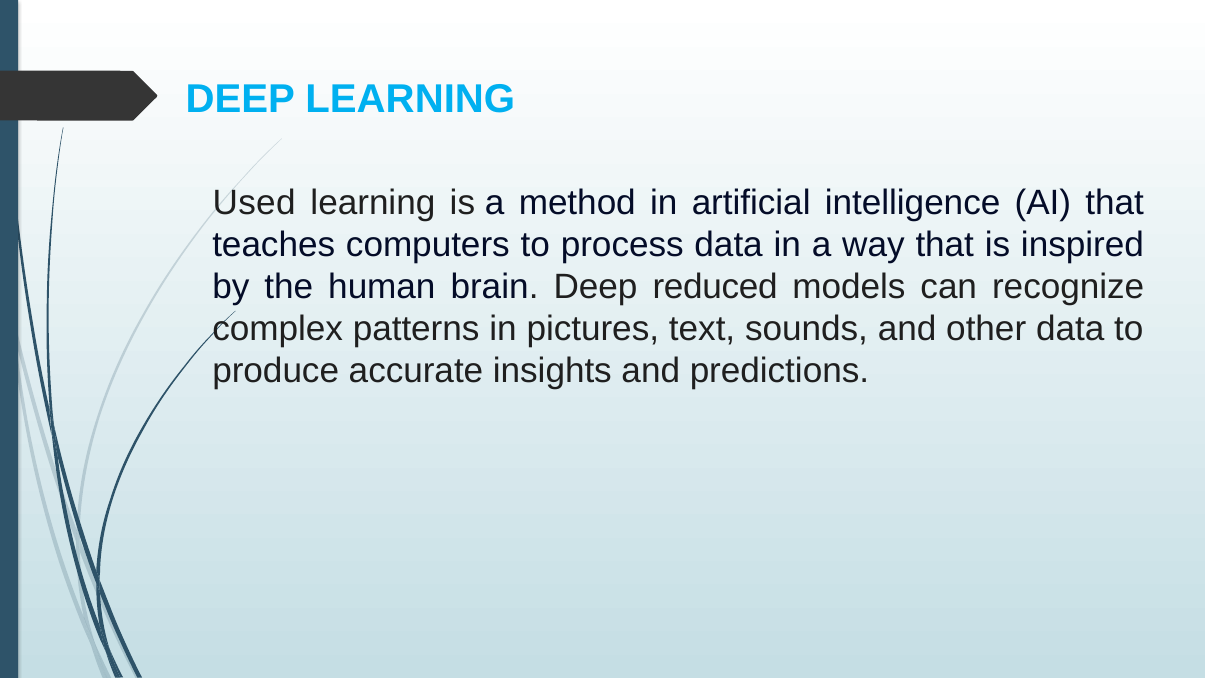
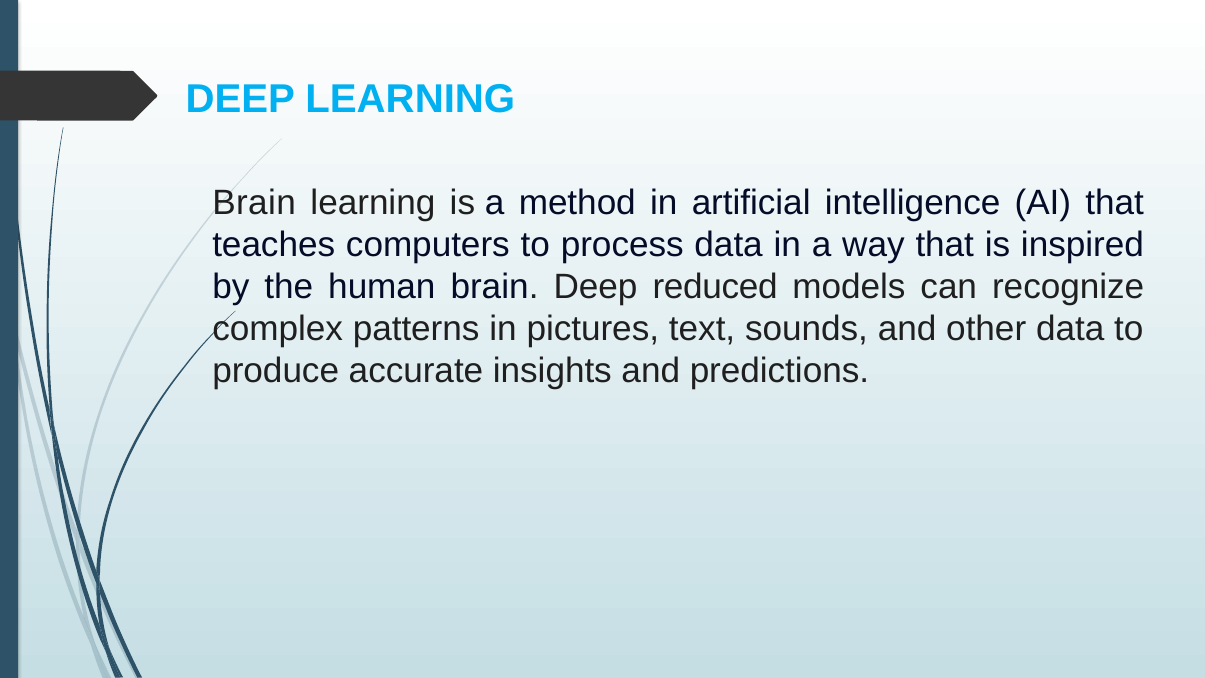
Used: Used -> Brain (254, 202)
